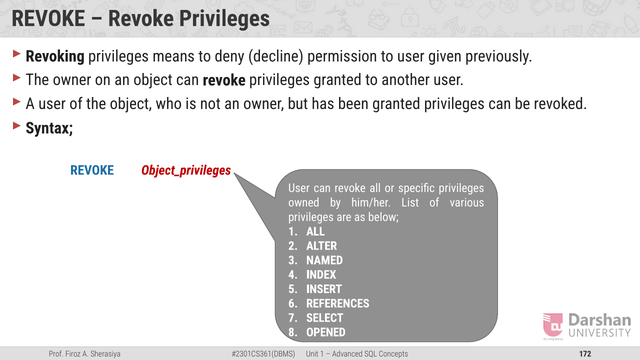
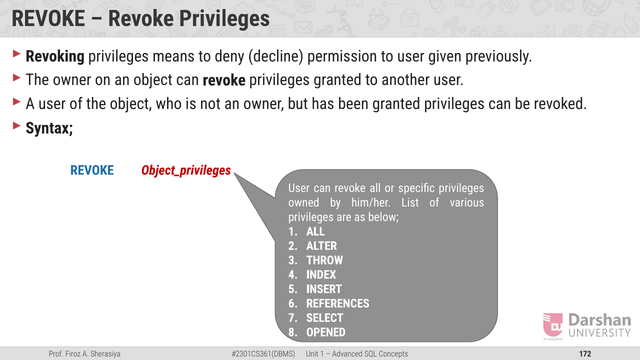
NAMED: NAMED -> THROW (325, 260)
